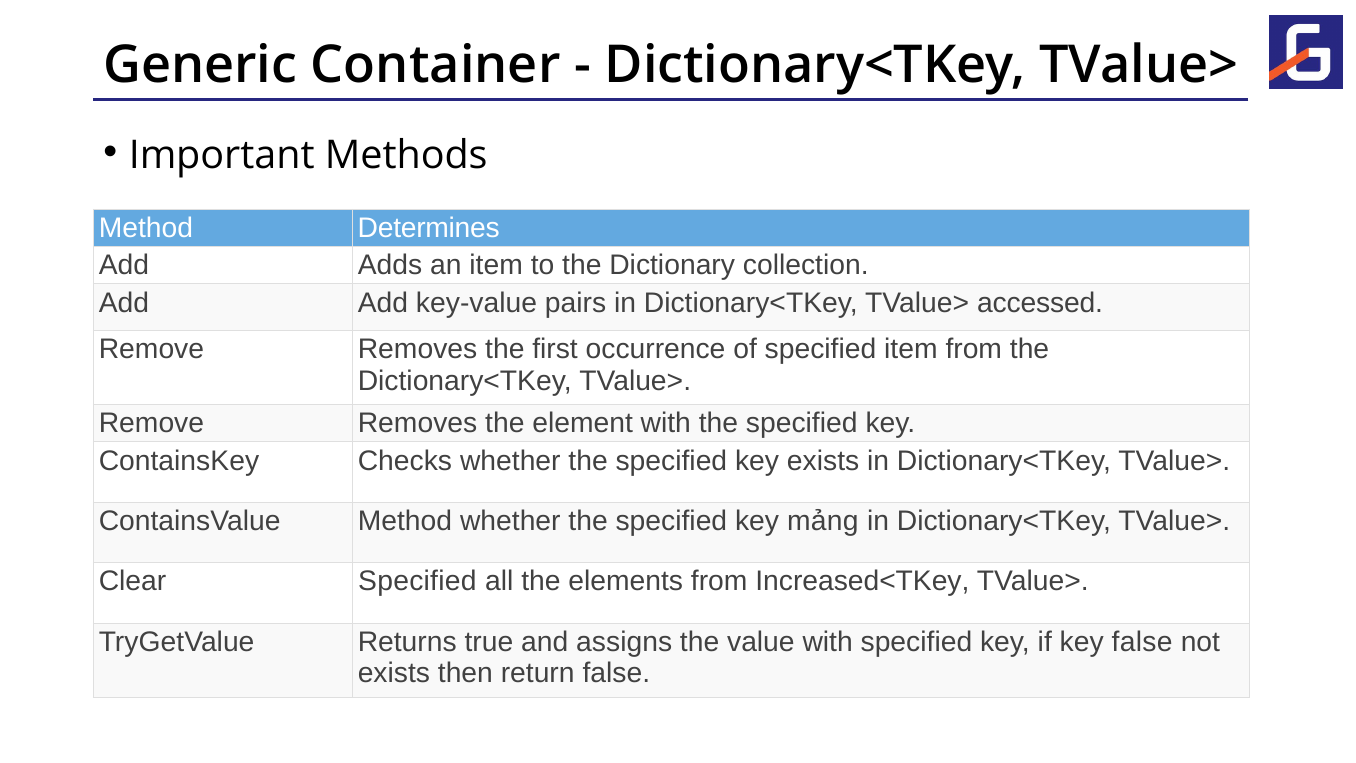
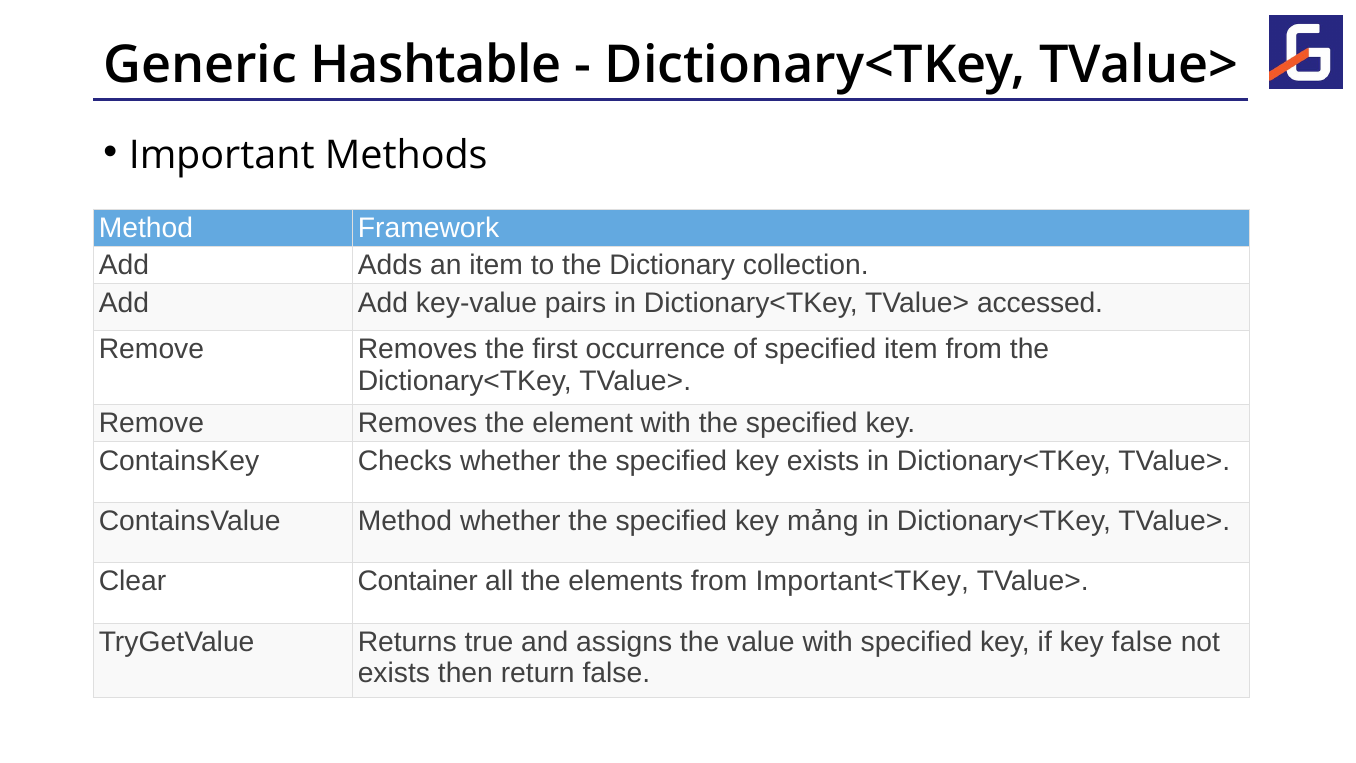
Container: Container -> Hashtable (436, 65)
Determines: Determines -> Framework (429, 228)
Clear Specified: Specified -> Container (418, 581)
Increased<TKey: Increased<TKey -> Important<TKey (862, 581)
